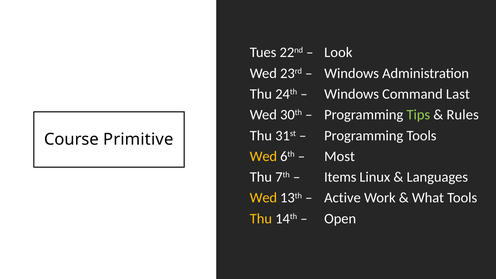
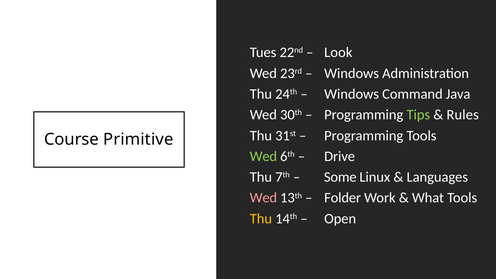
Last: Last -> Java (458, 94)
Wed colour: yellow -> light green (263, 156)
Most: Most -> Drive (340, 156)
Items: Items -> Some (340, 177)
Wed colour: yellow -> pink (263, 198)
Active: Active -> Folder (343, 198)
